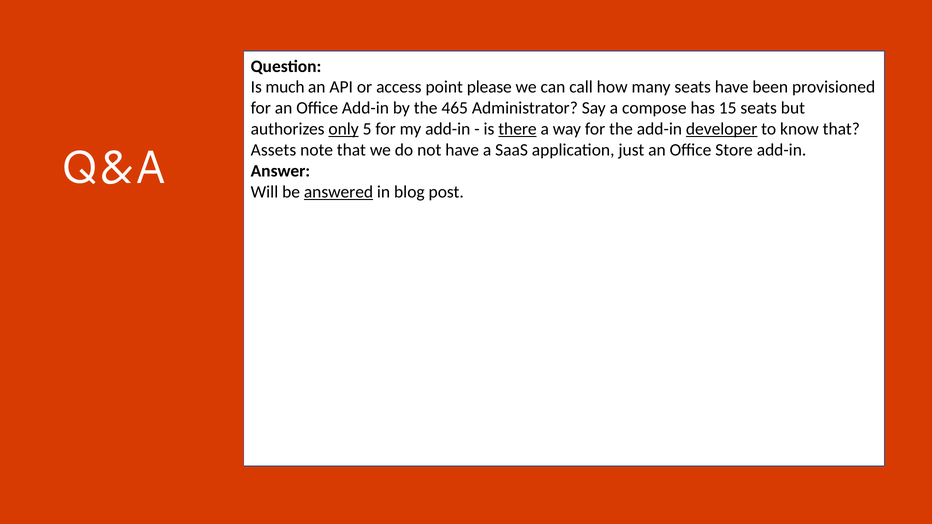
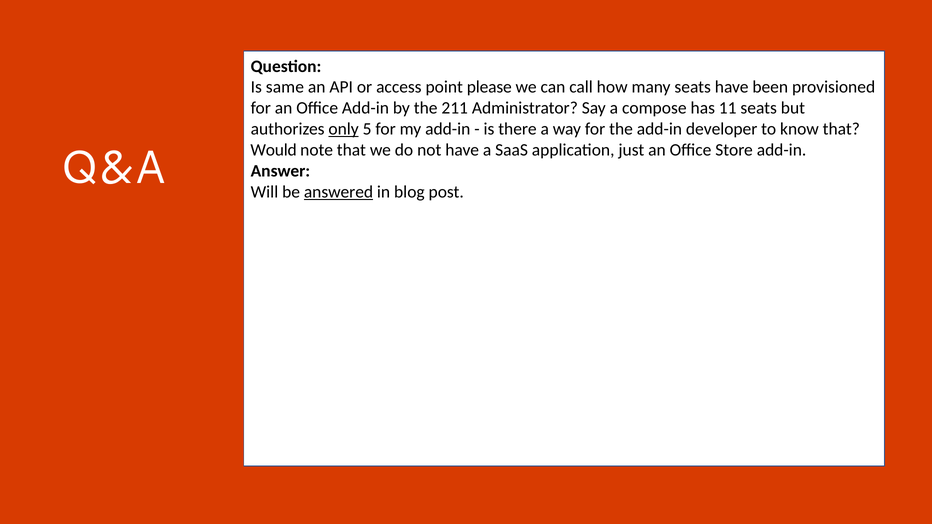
much: much -> same (285, 87)
465: 465 -> 211 (455, 108)
15: 15 -> 11 (728, 108)
there underline: present -> none (517, 129)
developer underline: present -> none (722, 129)
Assets: Assets -> Would (274, 150)
